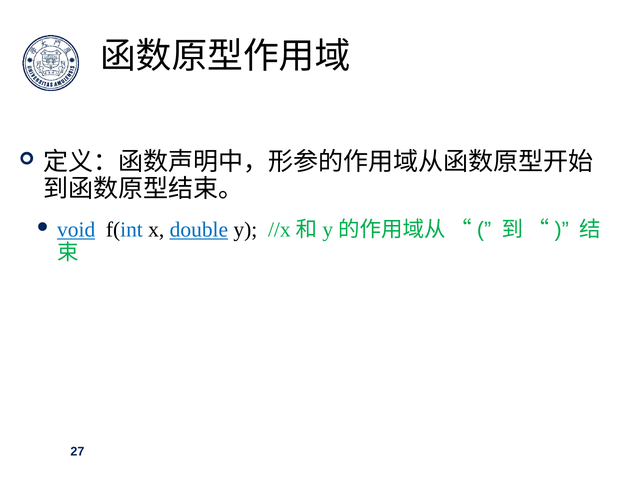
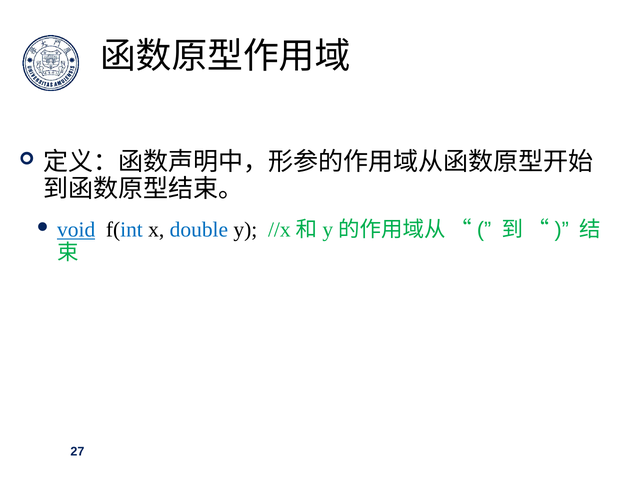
double underline: present -> none (199, 230)
